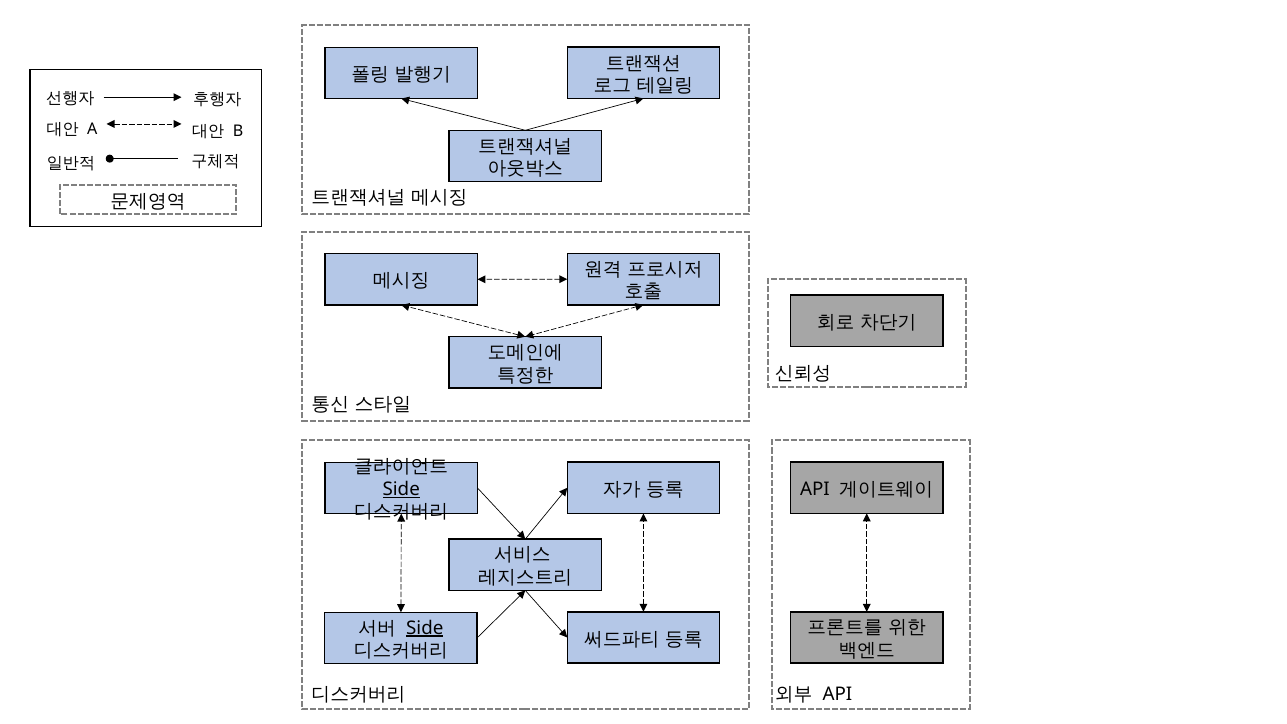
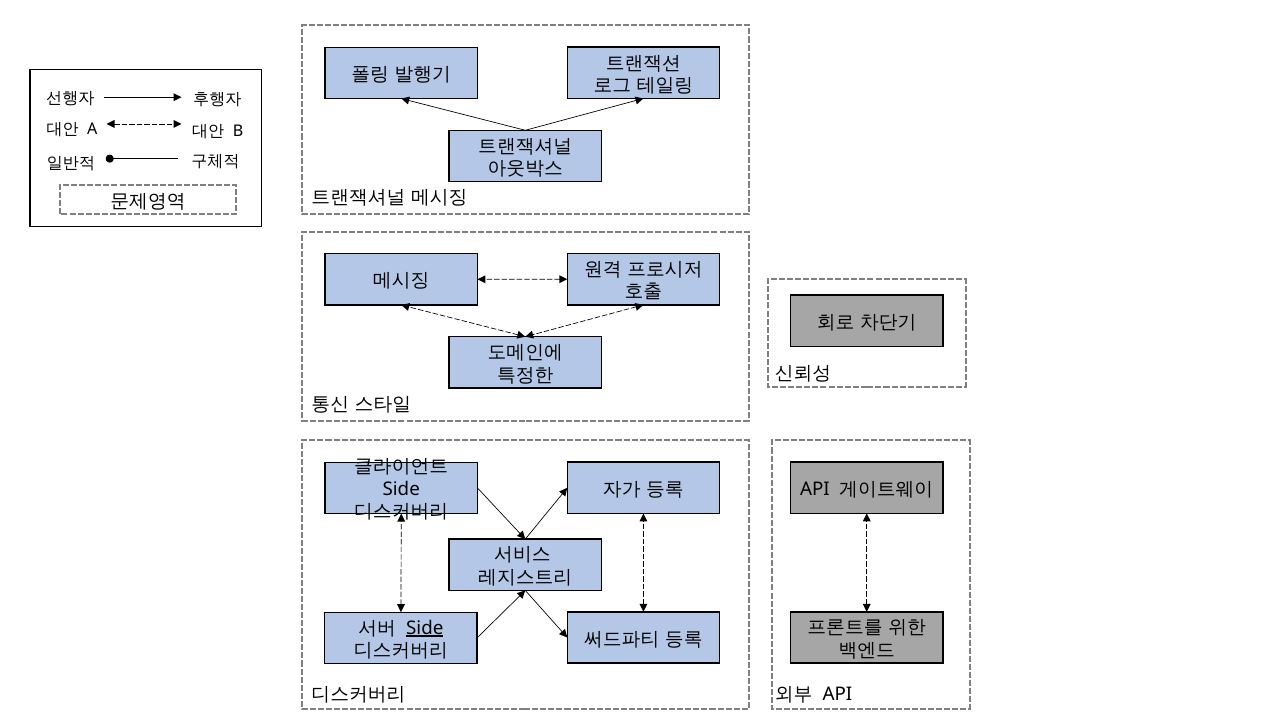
Side underline: present -> none (401, 489)
